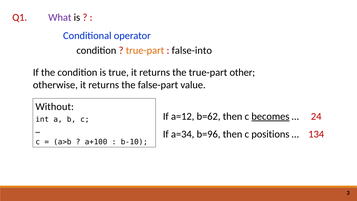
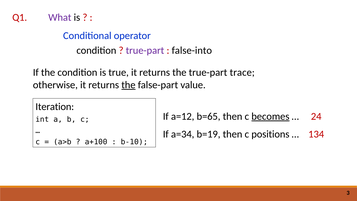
true-part colour: orange -> purple (145, 50)
other: other -> trace (242, 72)
the underline: none -> present (128, 85)
Without: Without -> Iteration (55, 107)
b=62: b=62 -> b=65 (209, 116)
b=96: b=96 -> b=19 (209, 134)
